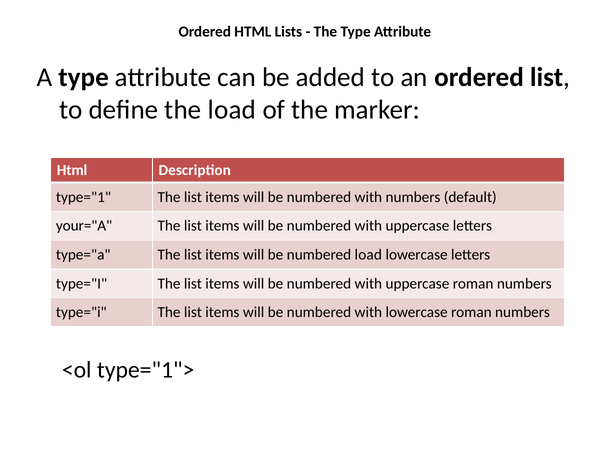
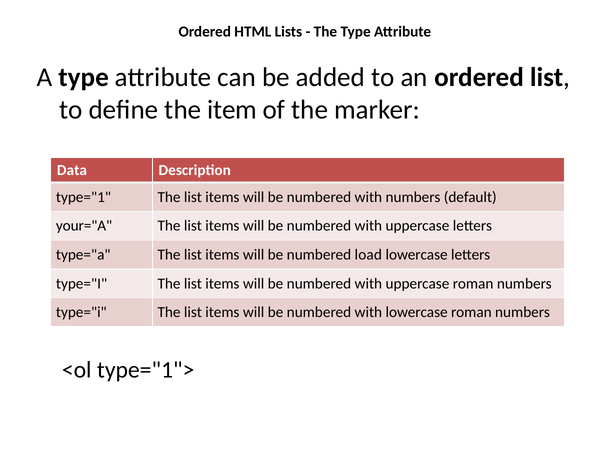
the load: load -> item (232, 110)
Html: Html -> Data (72, 170)
